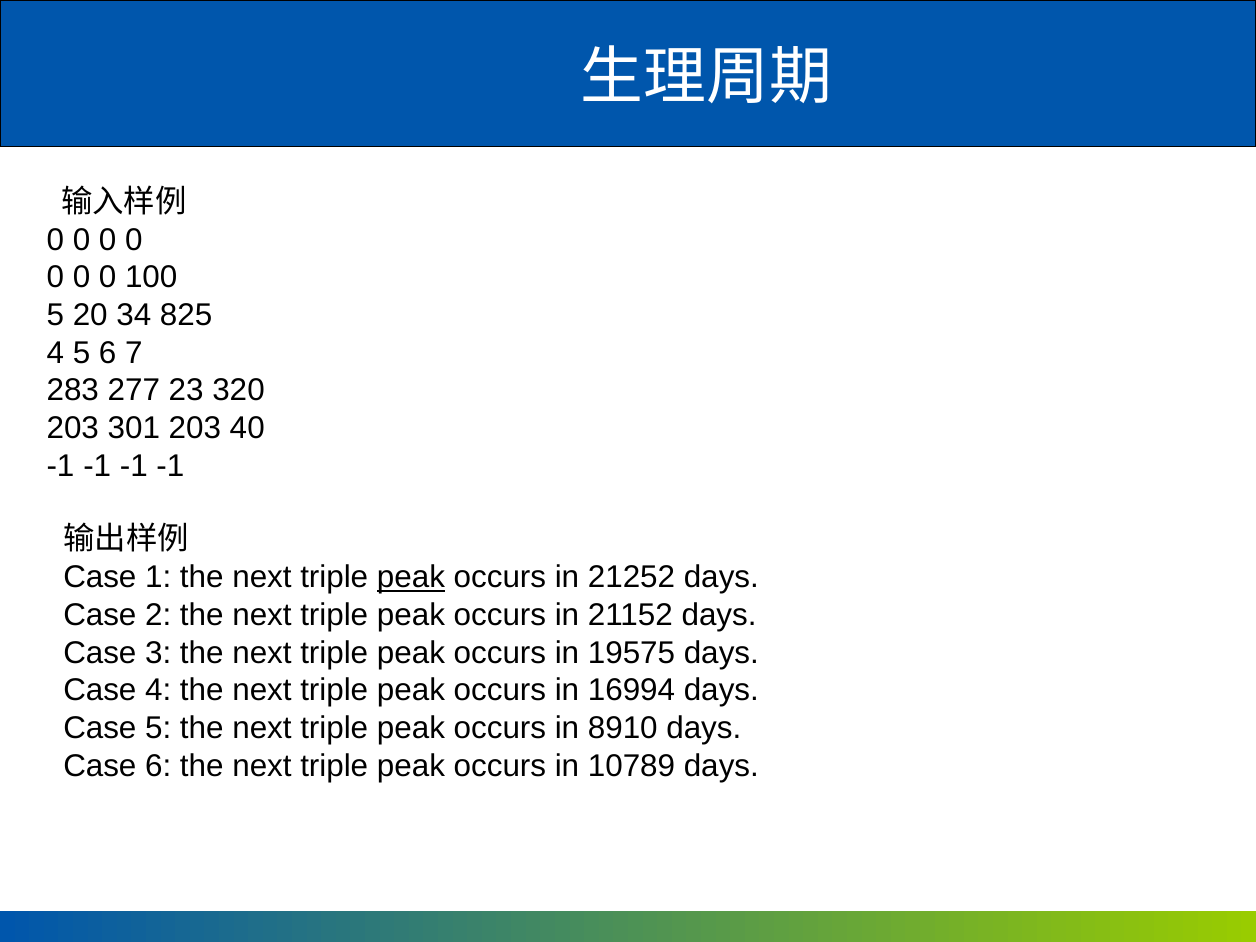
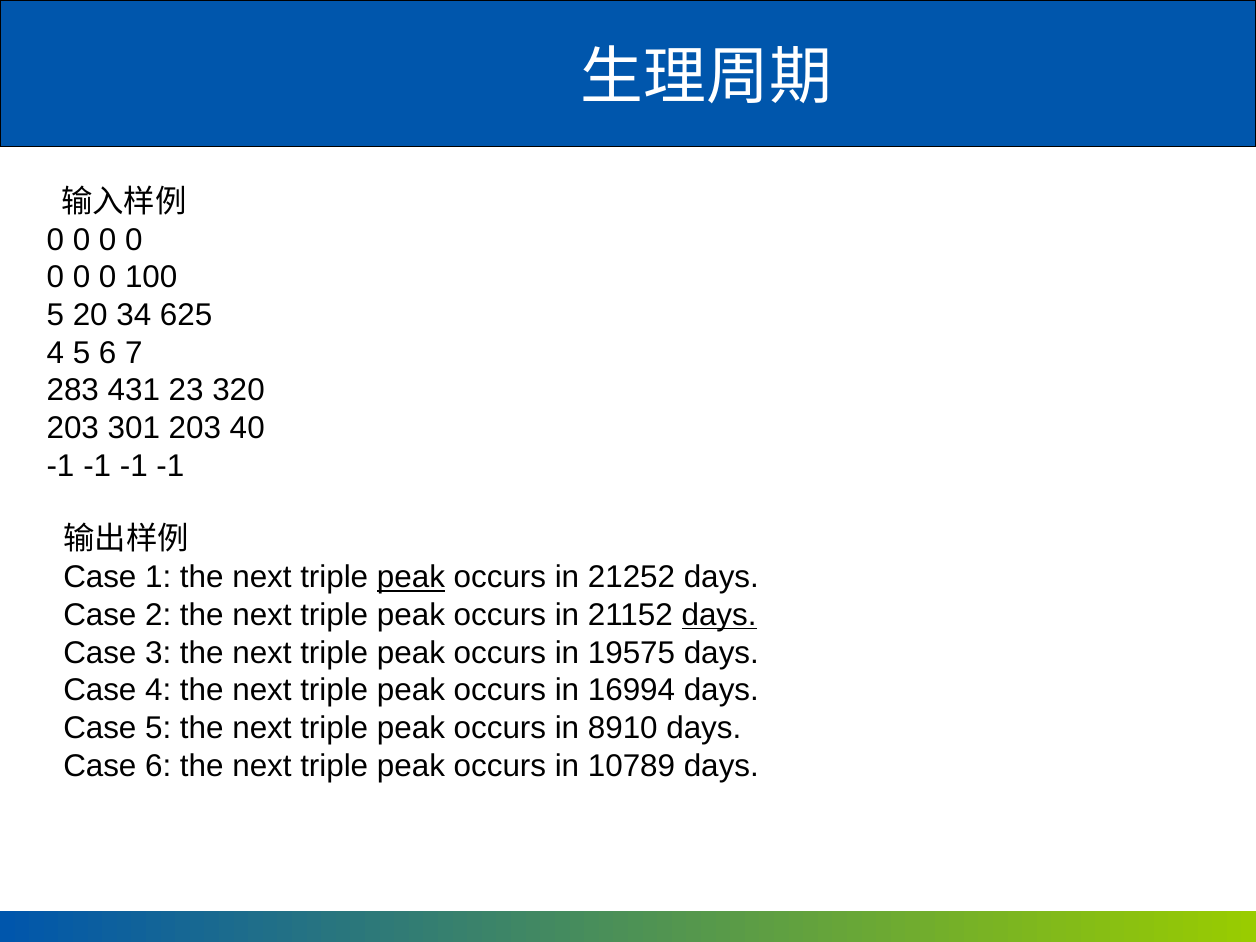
825: 825 -> 625 (186, 315)
277: 277 -> 431 (134, 390)
days underline: none -> present (719, 615)
